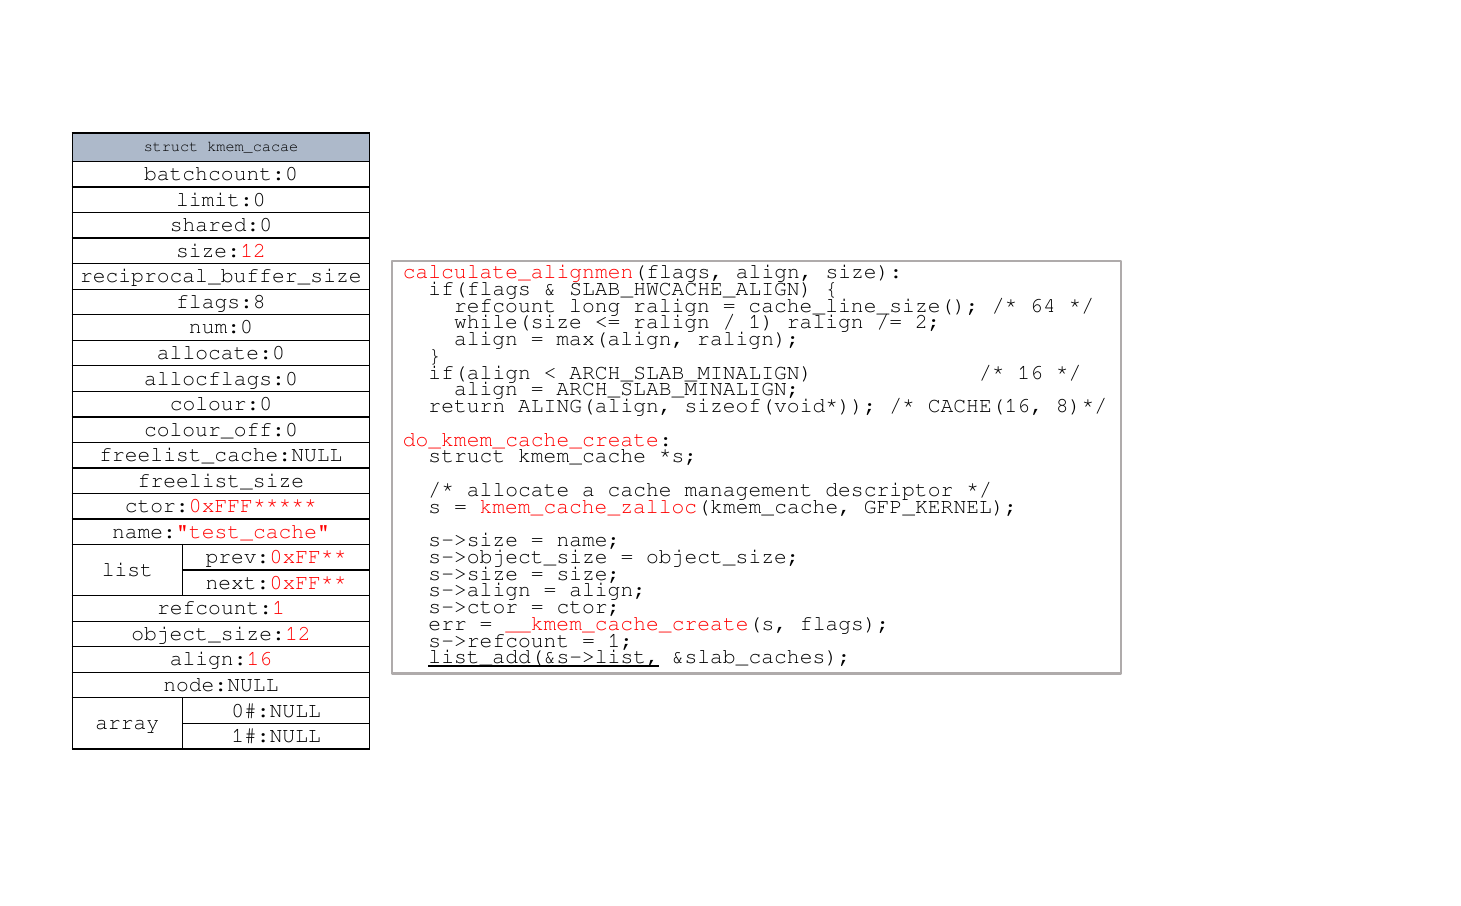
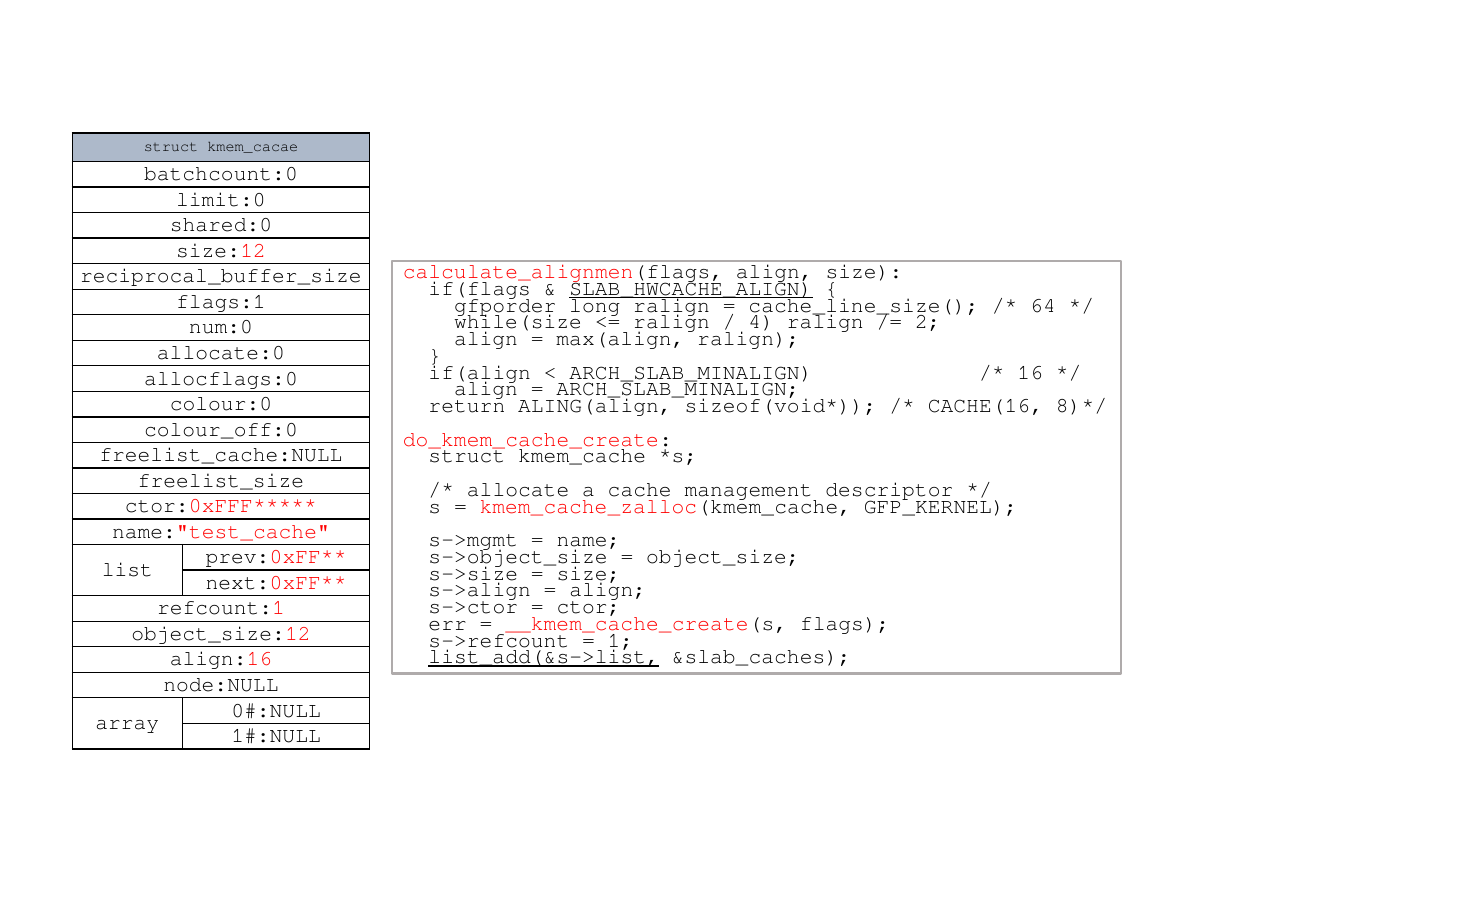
SLAB_HWCACHE_ALIGN underline: none -> present (691, 288)
flags:8: flags:8 -> flags:1 (221, 301)
refcount: refcount -> gfporder (505, 305)
1: 1 -> 4 (761, 322)
s->size: s->size -> s->mgmt (473, 539)
